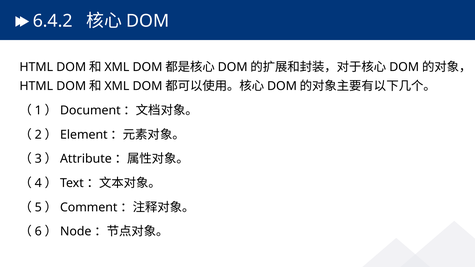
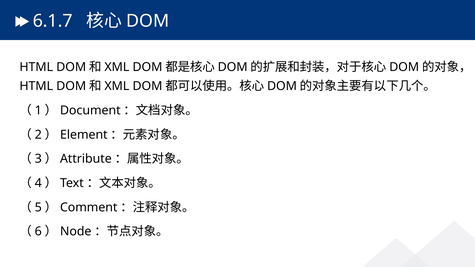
6.4.2: 6.4.2 -> 6.1.7 (53, 21)
